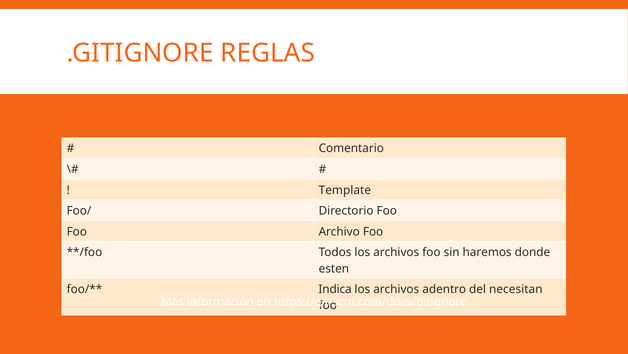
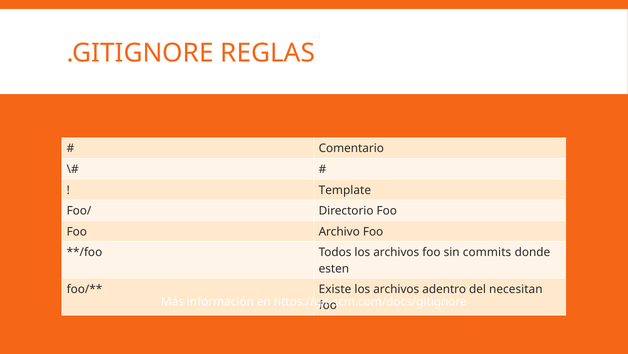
haremos: haremos -> commits (487, 252)
Indica: Indica -> Existe (335, 289)
